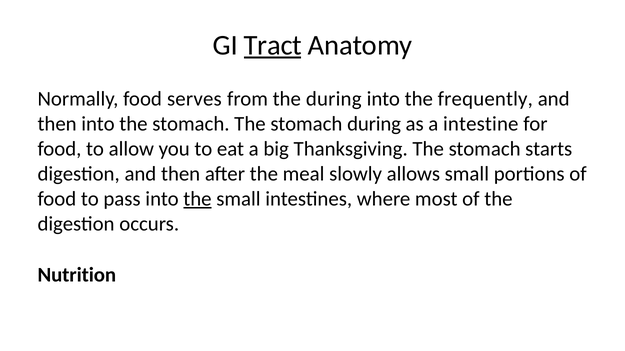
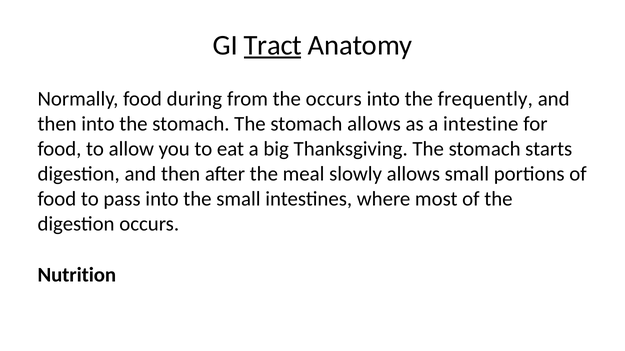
serves: serves -> during (194, 99)
the during: during -> occurs (334, 99)
stomach during: during -> allows (374, 124)
the underline: present -> none (197, 199)
